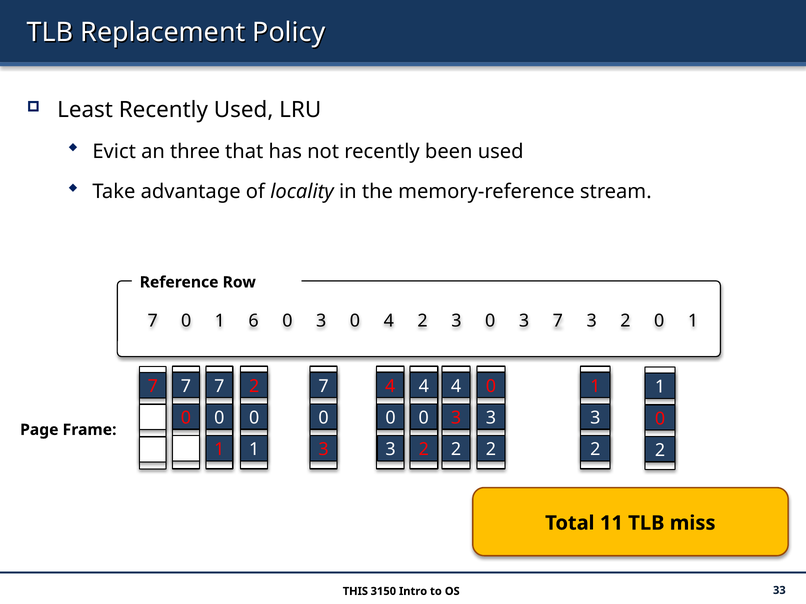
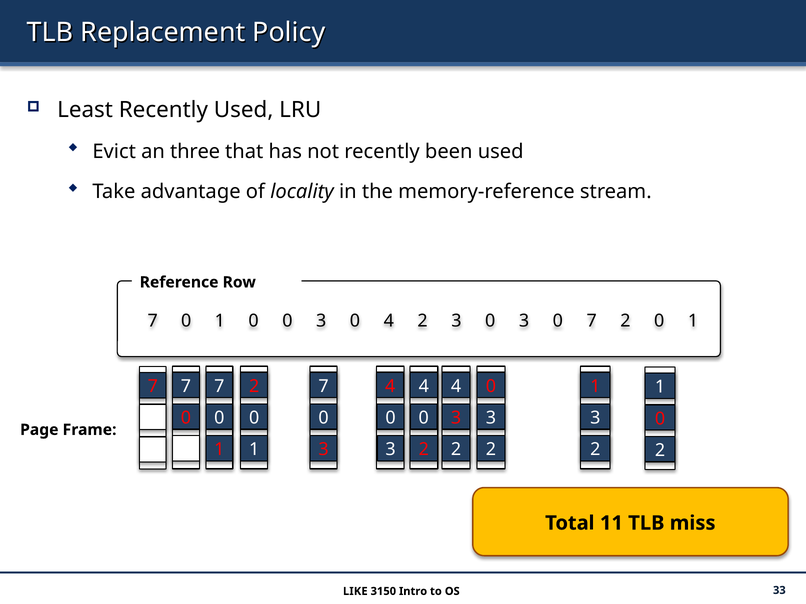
0 1 6: 6 -> 0 (254, 321)
3 0 7: 7 -> 0 (558, 321)
3 3: 3 -> 7 (592, 321)
THIS: THIS -> LIKE (355, 592)
